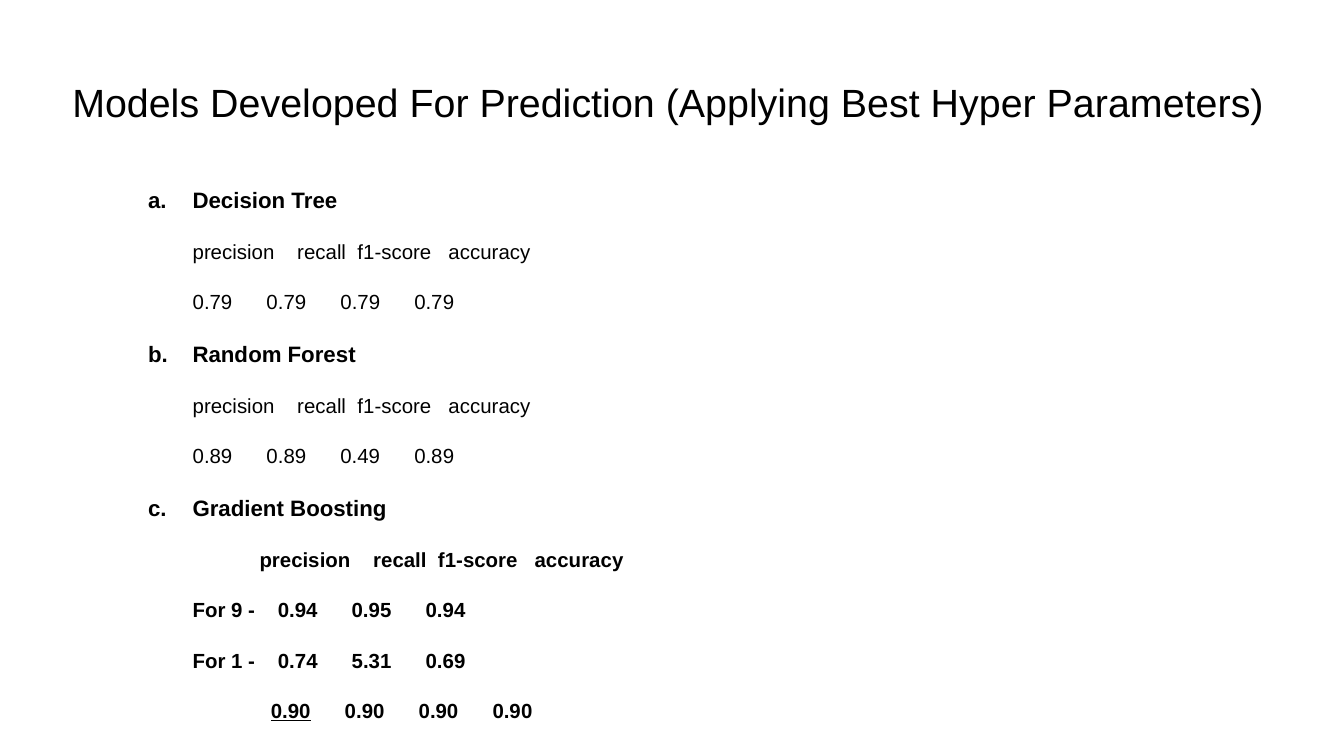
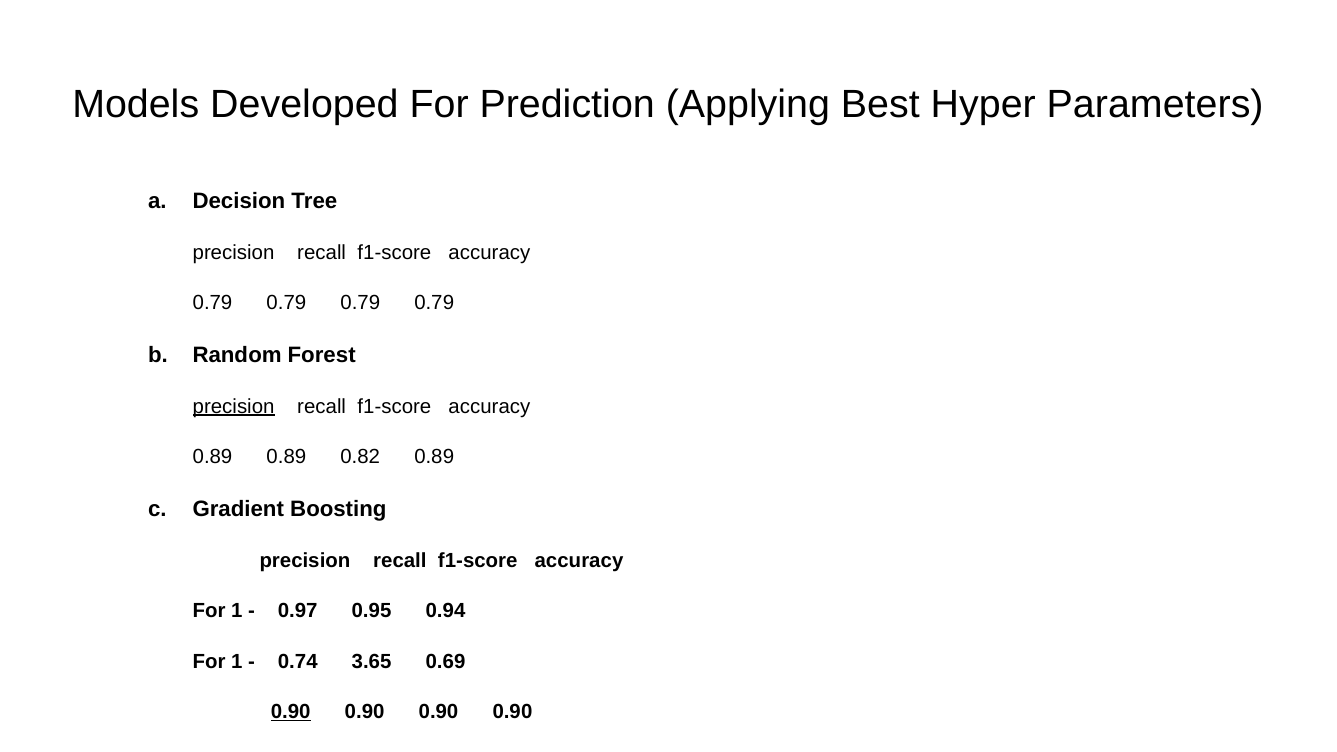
precision underline: none -> present (234, 406)
0.49: 0.49 -> 0.82 (360, 457)
9: 9 -> 1 (237, 611)
0.94: 0.94 -> 0.97 (298, 611)
5.31: 5.31 -> 3.65 (372, 661)
